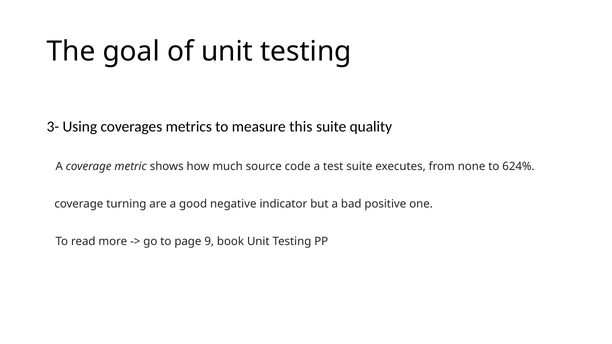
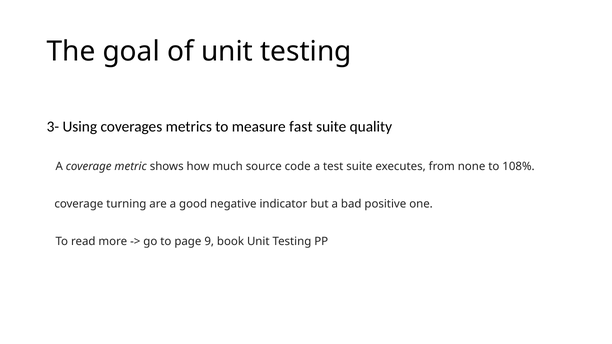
this: this -> fast (301, 127)
624%: 624% -> 108% (519, 166)
